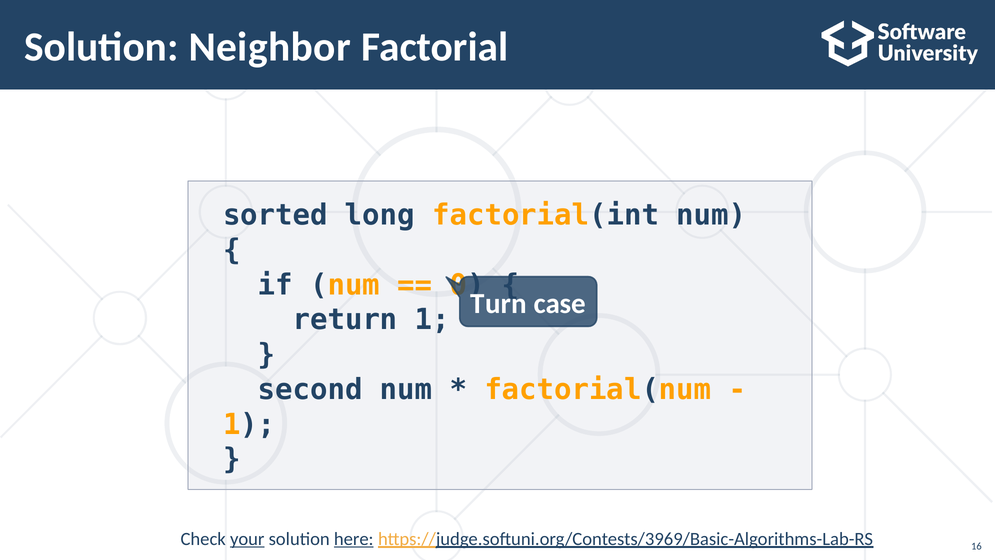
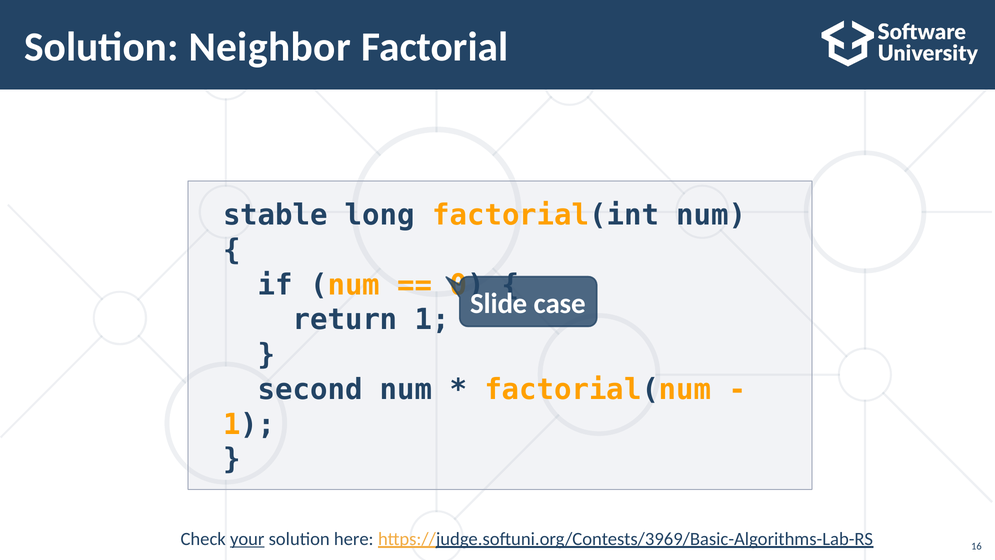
sorted: sorted -> stable (275, 215)
Turn: Turn -> Slide (499, 303)
here underline: present -> none (354, 539)
